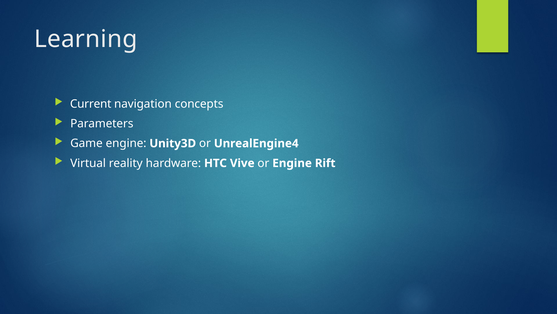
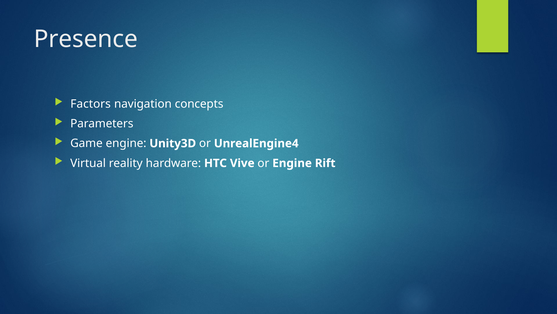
Learning: Learning -> Presence (86, 39)
Current: Current -> Factors (91, 104)
